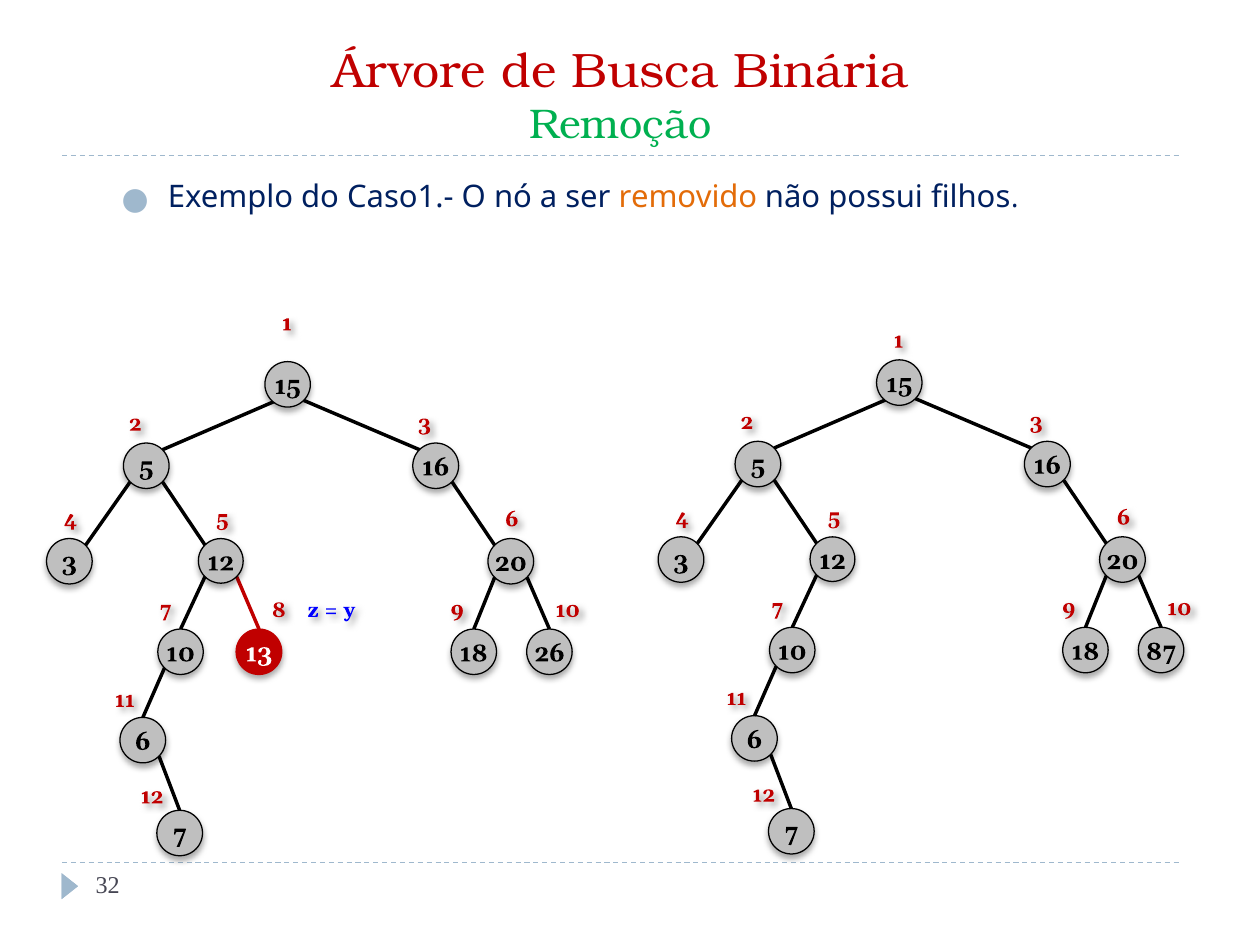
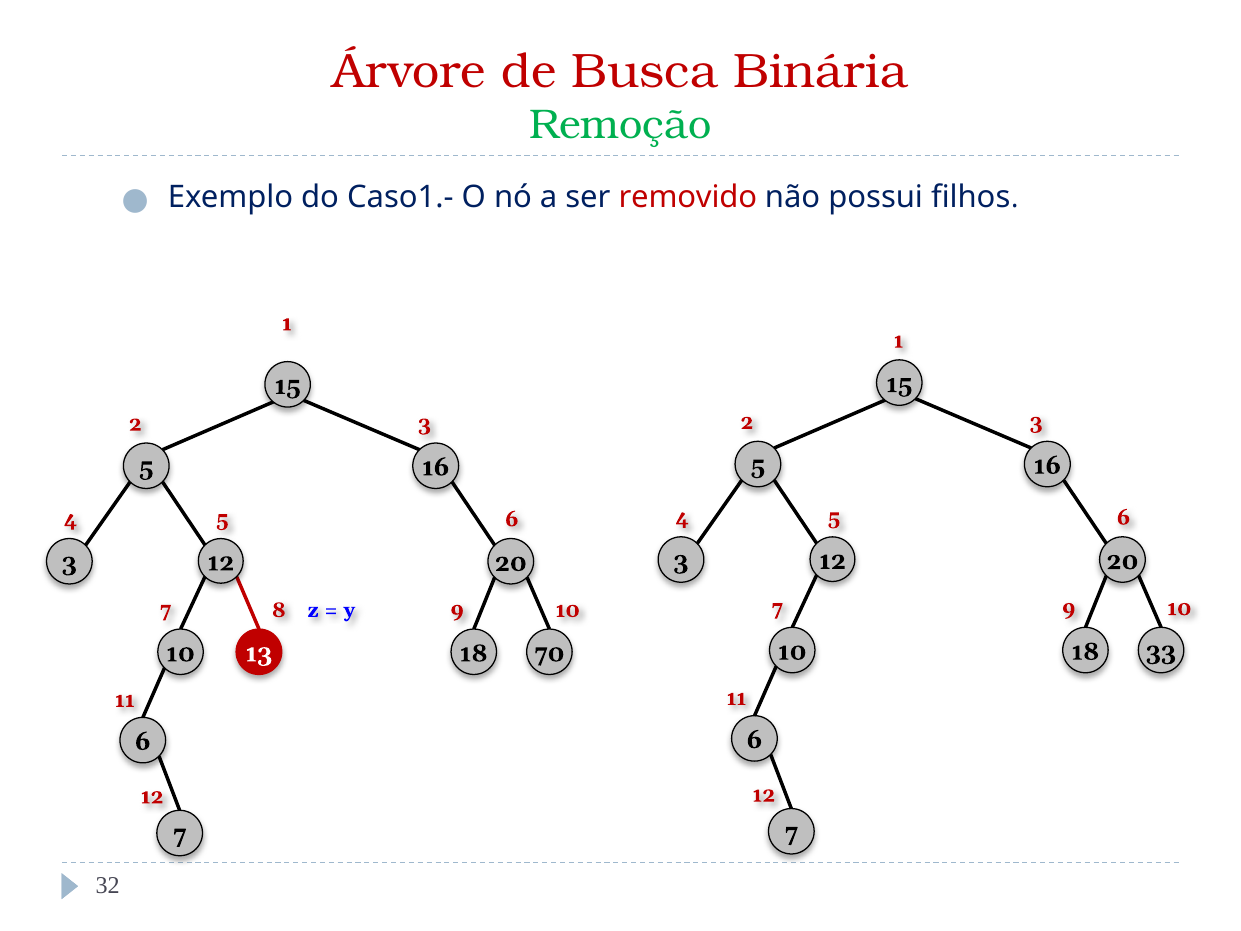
removido colour: orange -> red (688, 197)
87: 87 -> 33 (1161, 652)
26: 26 -> 70 (549, 653)
